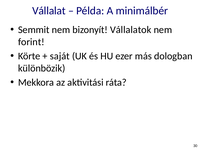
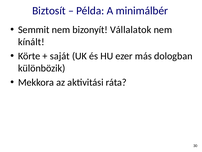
Vállalat: Vállalat -> Biztosít (49, 11)
forint: forint -> kínált (31, 42)
